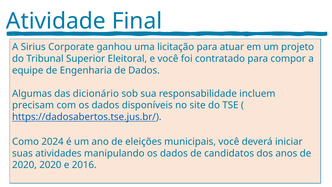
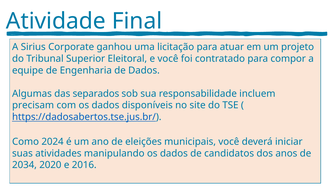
dicionário: dicionário -> separados (96, 93)
2020: 2020 -> 2034 (24, 165)
